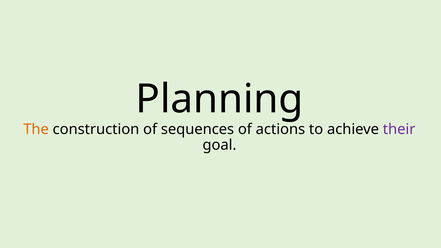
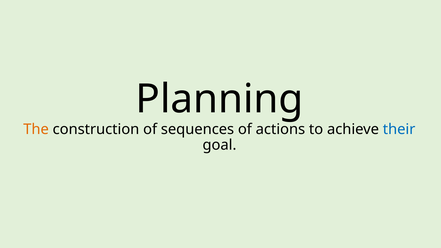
their colour: purple -> blue (399, 129)
